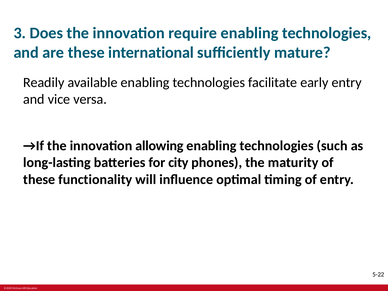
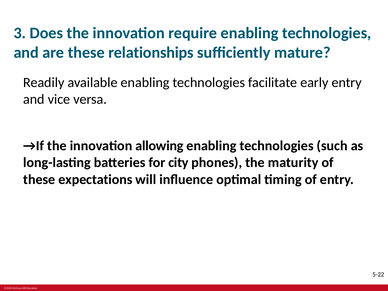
international: international -> relationships (151, 53)
functionality: functionality -> expectations (95, 179)
